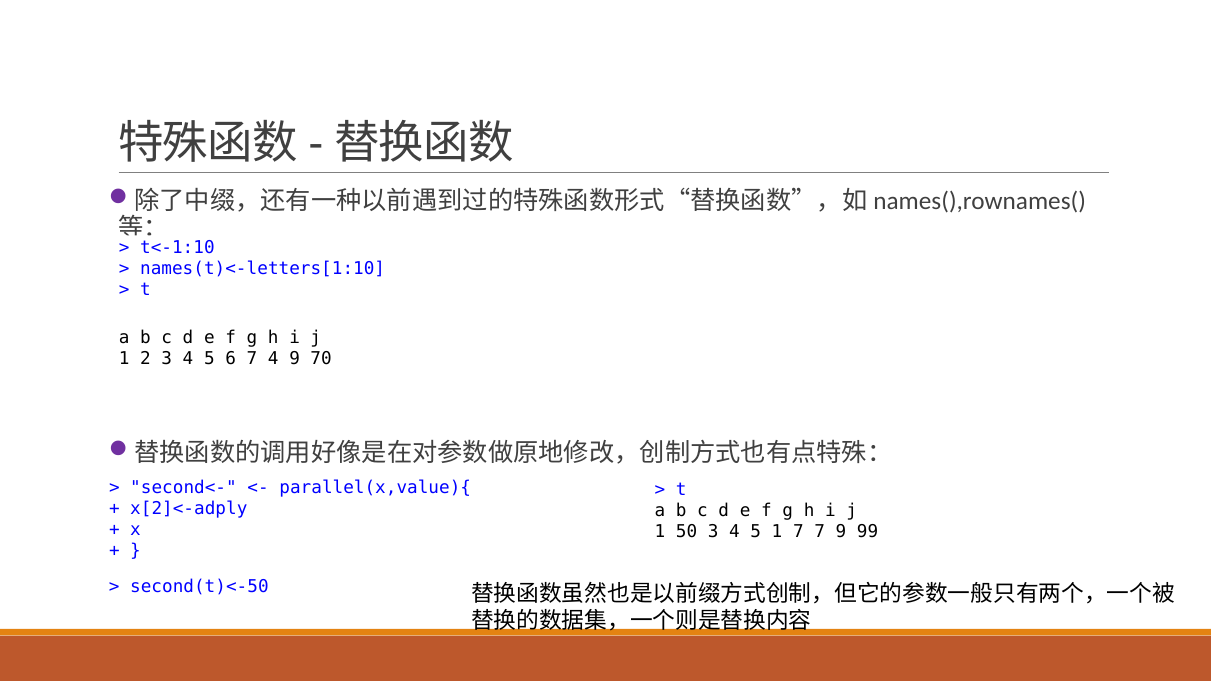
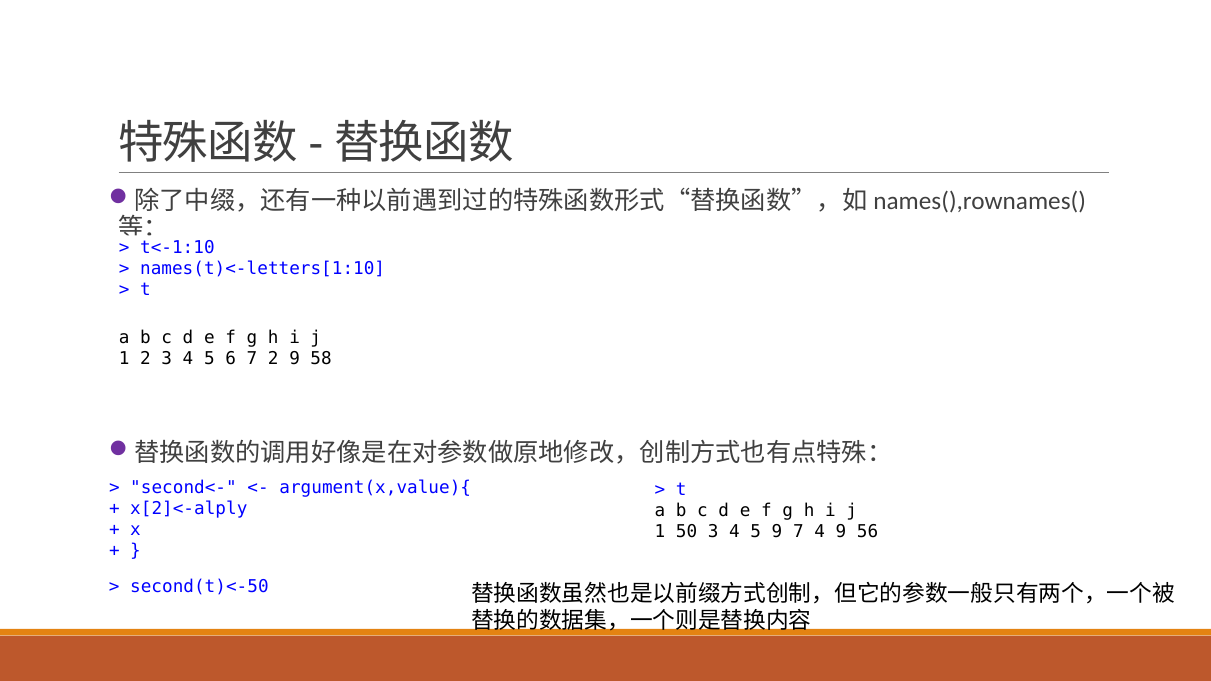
7 4: 4 -> 2 (273, 359)
70: 70 -> 58 (321, 359)
parallel(x,value){: parallel(x,value){ -> argument(x,value){ (375, 488)
x[2]<-adply: x[2]<-adply -> x[2]<-alply (189, 509)
5 1: 1 -> 9 (777, 532)
7 7: 7 -> 4 (820, 532)
99: 99 -> 56 (868, 532)
